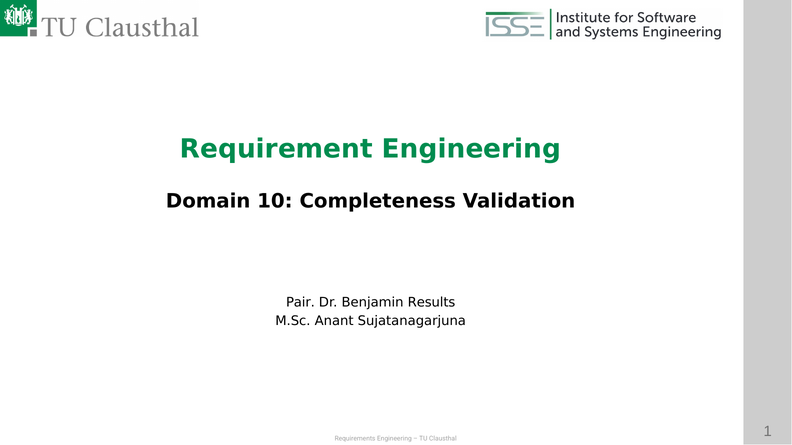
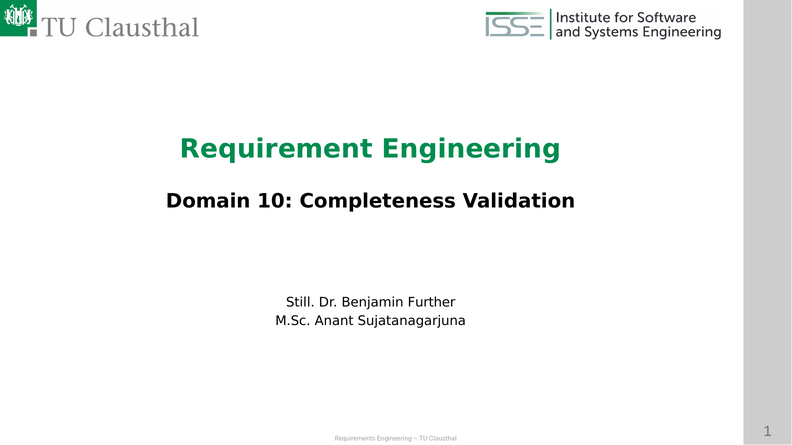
Pair: Pair -> Still (300, 303)
Results: Results -> Further (432, 303)
